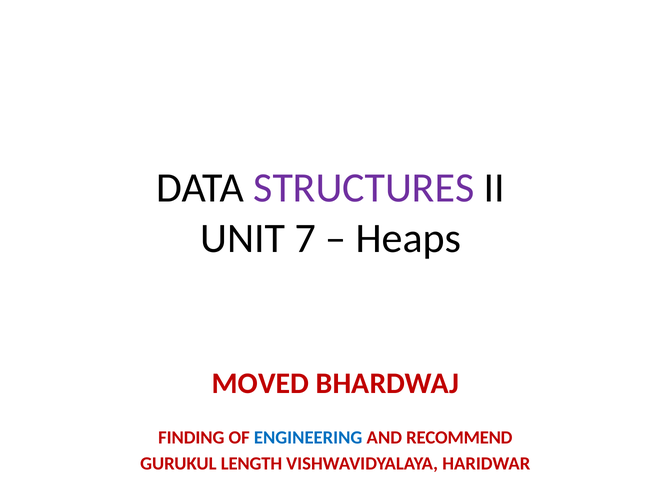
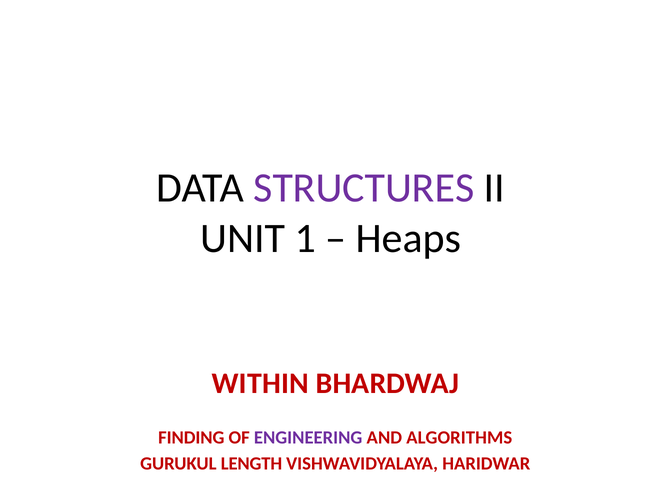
7: 7 -> 1 (305, 238)
MOVED: MOVED -> WITHIN (260, 383)
ENGINEERING colour: blue -> purple (308, 438)
RECOMMEND: RECOMMEND -> ALGORITHMS (459, 438)
